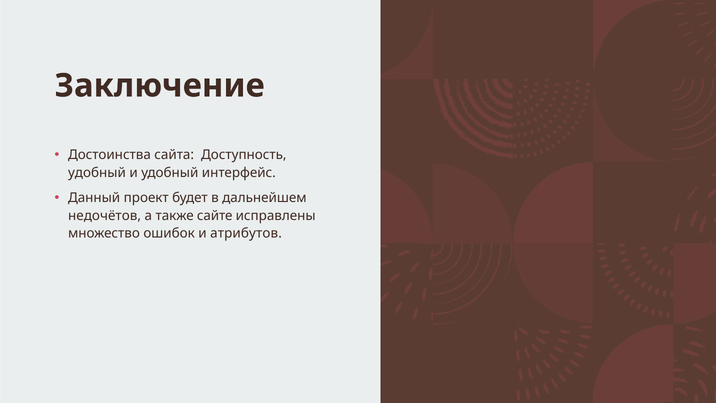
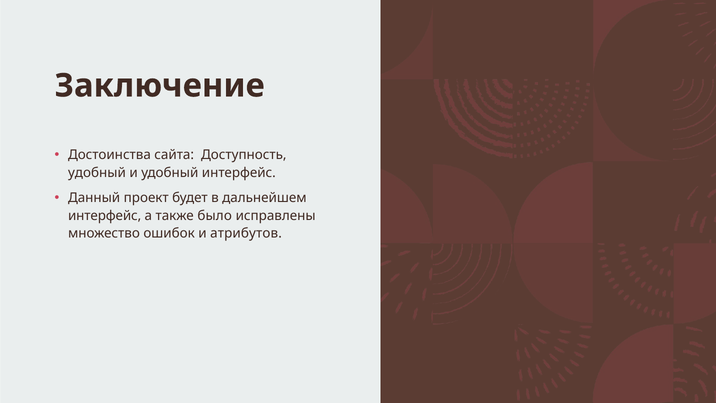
недочётов: недочётов -> интерфейс (105, 216)
сайте: сайте -> было (215, 216)
